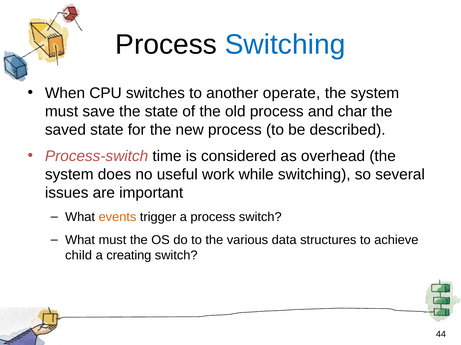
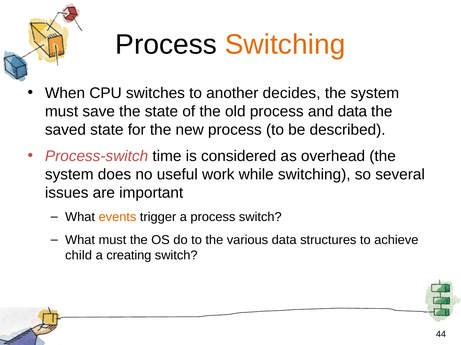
Switching colour: blue -> orange (285, 45)
operate: operate -> decides (292, 93)
and char: char -> data (352, 112)
